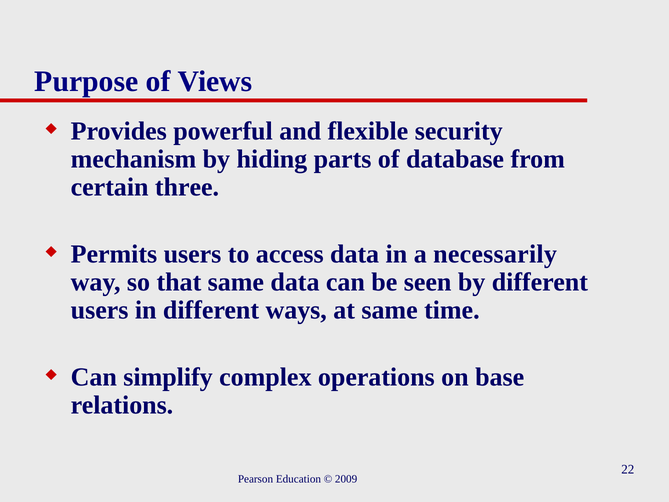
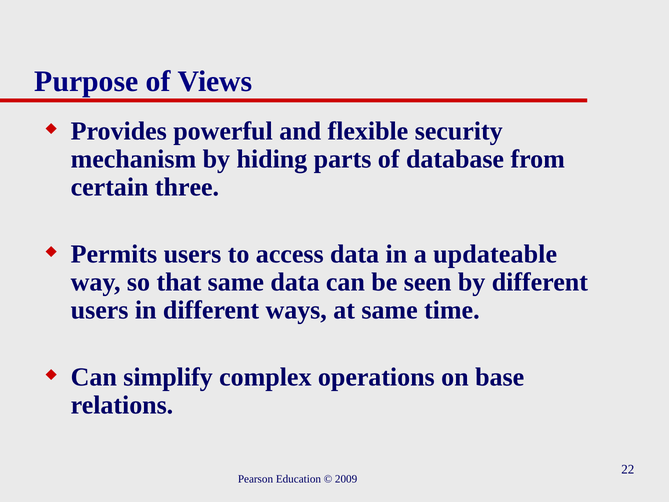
necessarily: necessarily -> updateable (495, 254)
